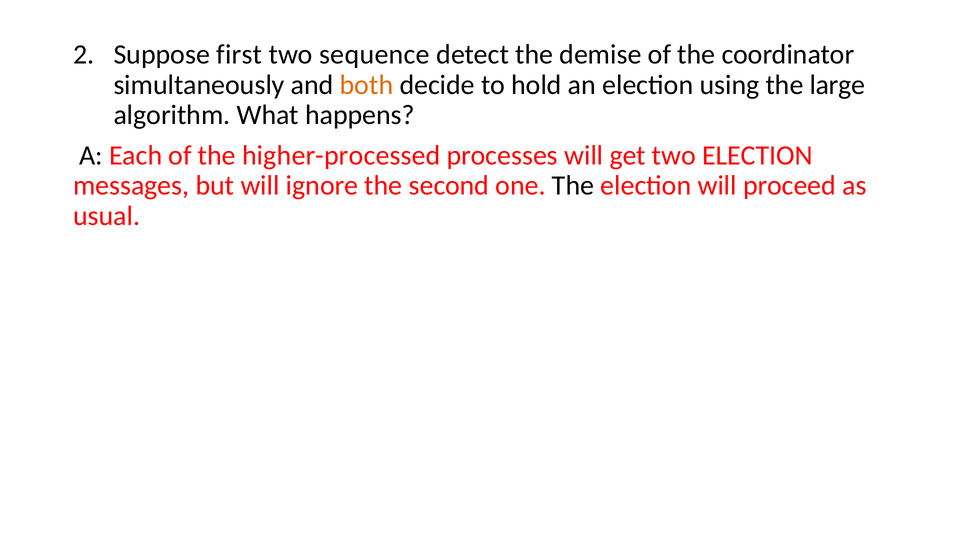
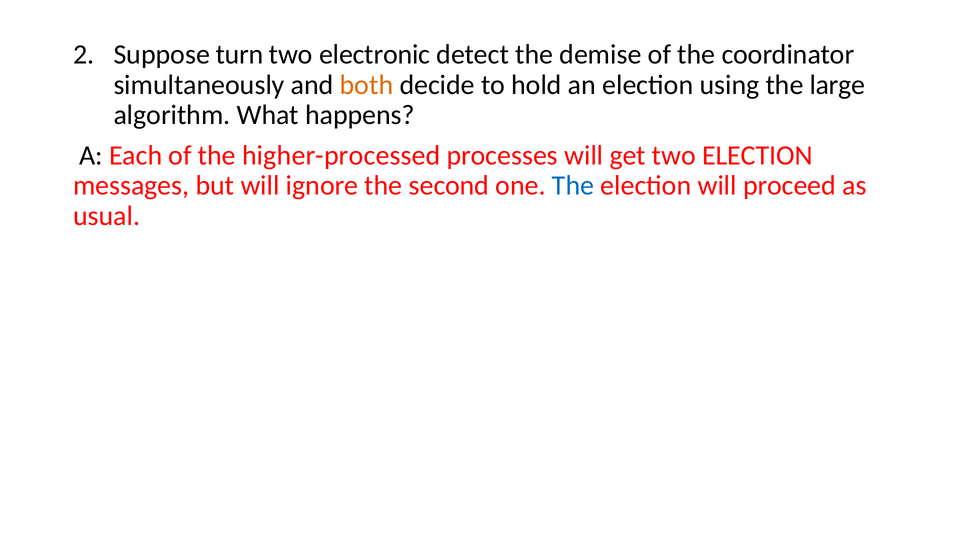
first: first -> turn (240, 55)
sequence: sequence -> electronic (375, 55)
The colour: black -> blue (573, 185)
